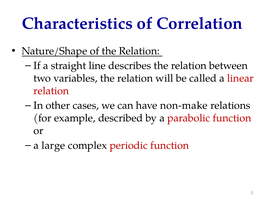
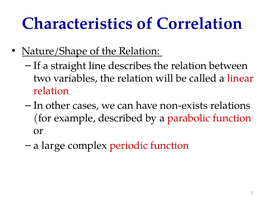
non-make: non-make -> non-exists (184, 105)
